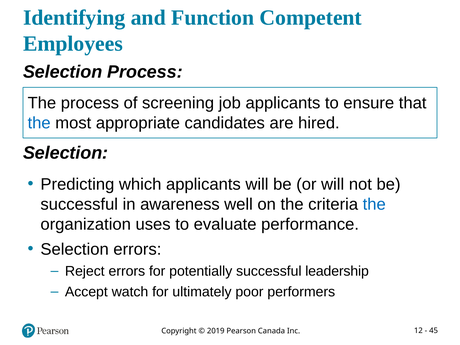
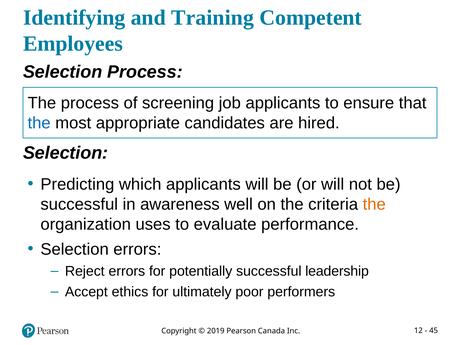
Function: Function -> Training (213, 18)
the colour: blue -> orange (374, 204)
watch: watch -> ethics (130, 292)
